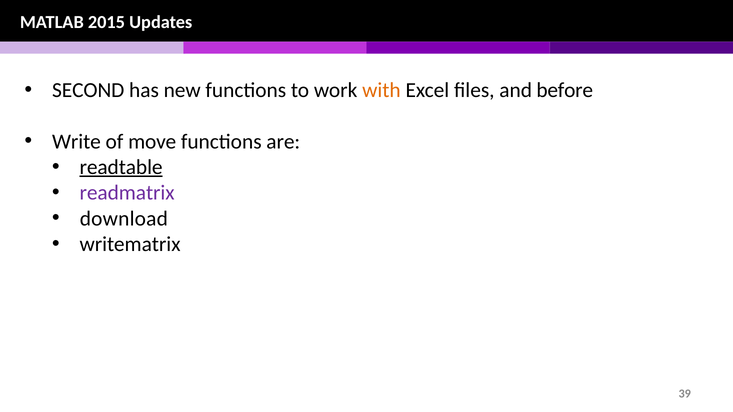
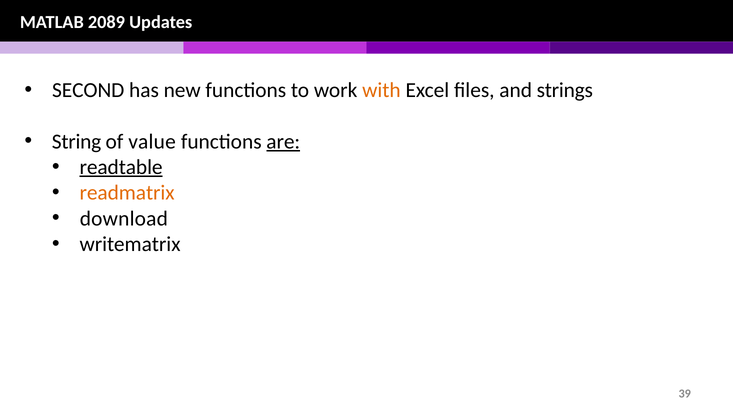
2015: 2015 -> 2089 (106, 22)
before: before -> strings (565, 90)
Write: Write -> String (77, 142)
move: move -> value (152, 142)
are underline: none -> present (283, 142)
readmatrix colour: purple -> orange (127, 193)
